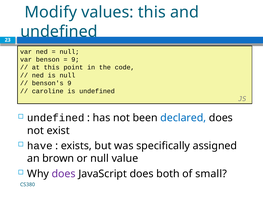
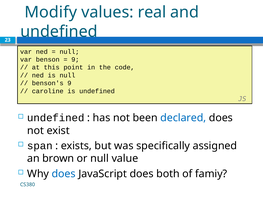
values this: this -> real (152, 12)
have: have -> span (40, 146)
does colour: purple -> blue (64, 174)
small: small -> famiy (211, 174)
